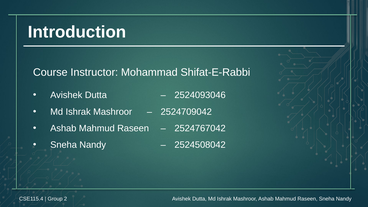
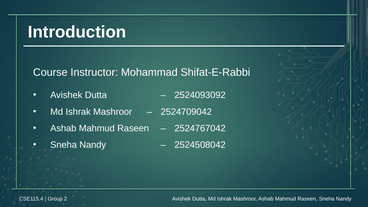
2524093046: 2524093046 -> 2524093092 (200, 95)
